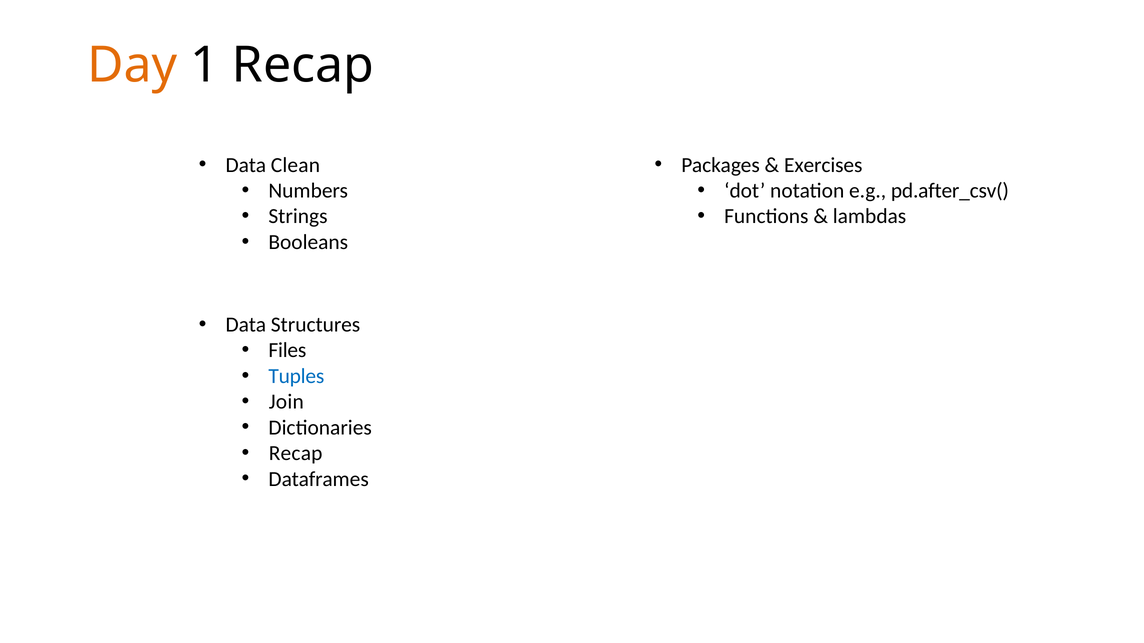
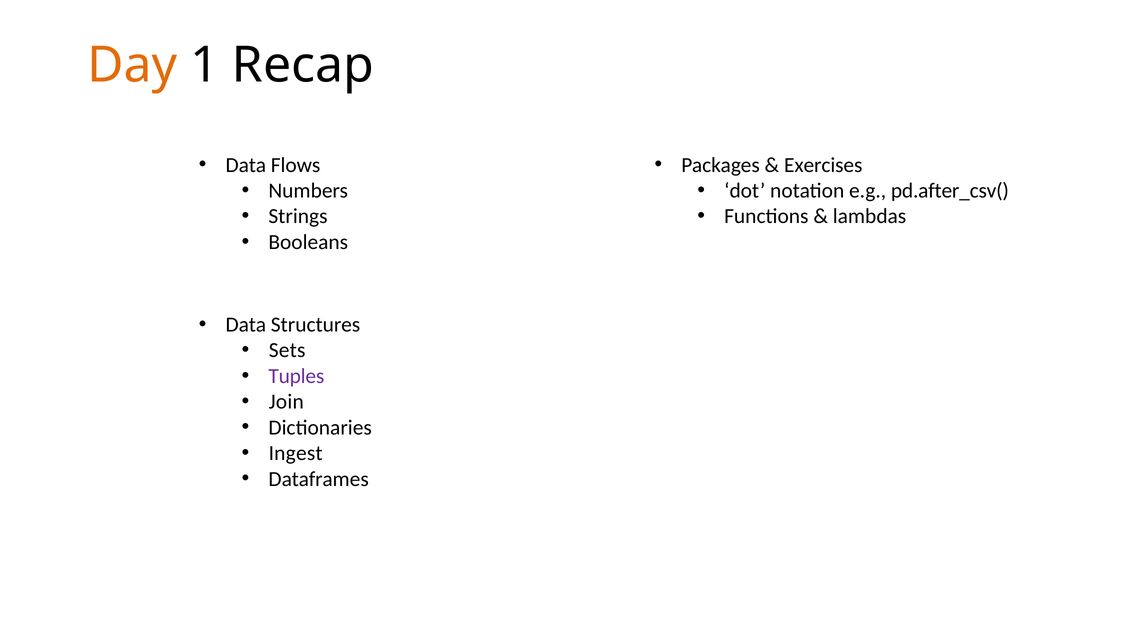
Clean: Clean -> Flows (296, 165)
Files: Files -> Sets (287, 351)
Tuples colour: blue -> purple (296, 376)
Recap: Recap -> Ingest (296, 454)
